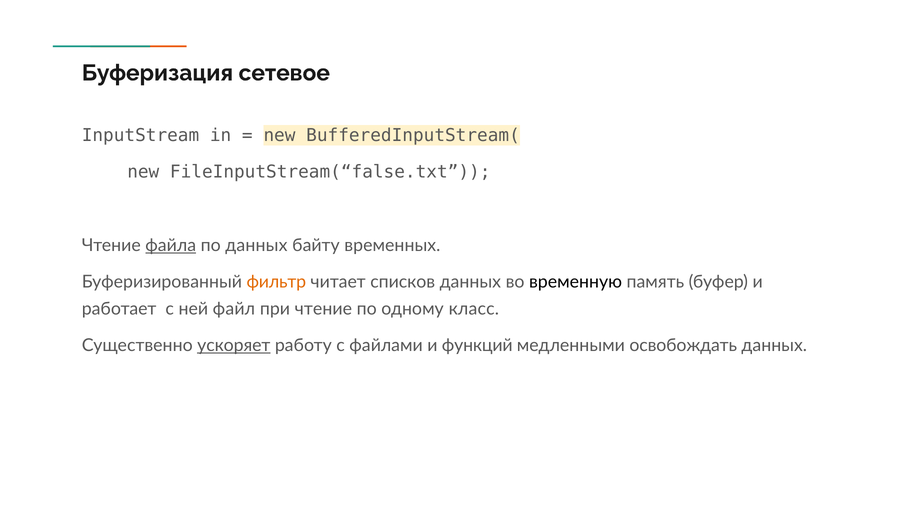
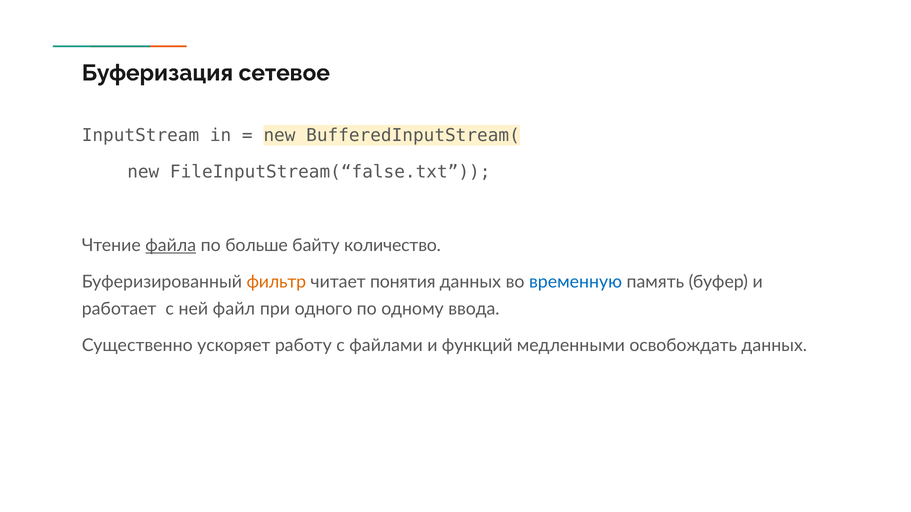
по данных: данных -> больше (257, 246)
временных: временных -> количество (392, 246)
списков: списков -> понятия (403, 282)
временную colour: black -> blue (576, 282)
при чтение: чтение -> одного (324, 309)
класс: класс -> ввода (474, 309)
ускоряет underline: present -> none (234, 346)
